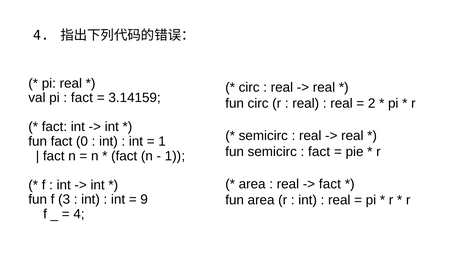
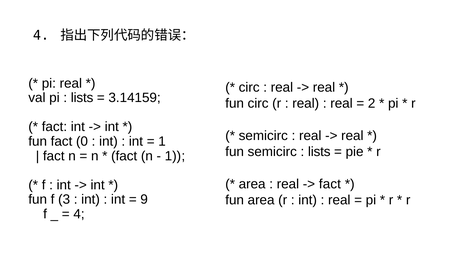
fact: fact -> lists (82, 98)
fact: fact -> lists (319, 152)
